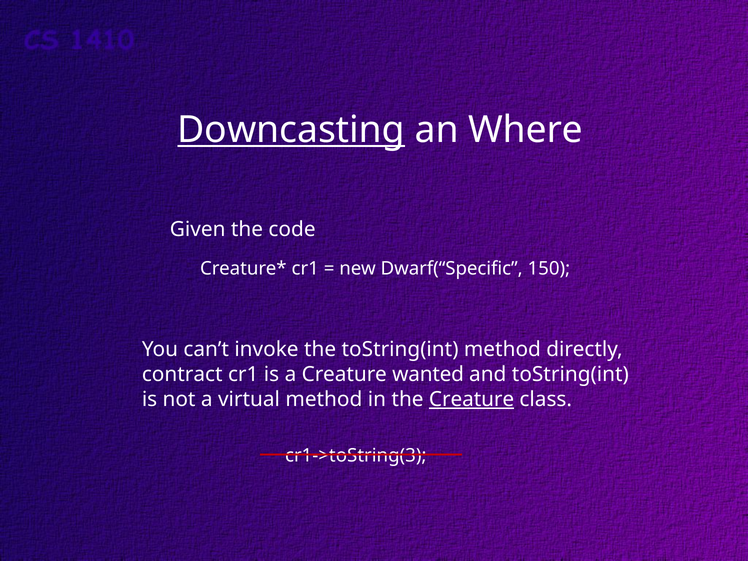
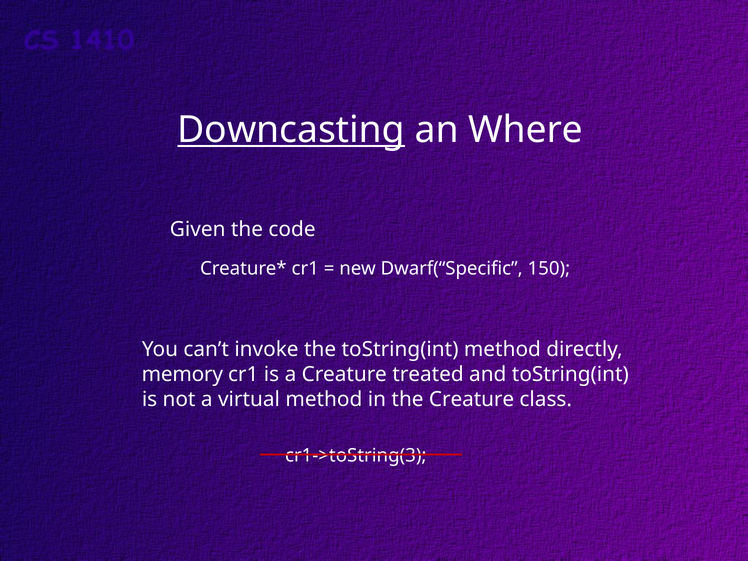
contract: contract -> memory (182, 374)
wanted: wanted -> treated (428, 374)
Creature underline: present -> none (472, 399)
